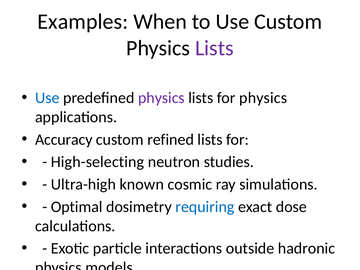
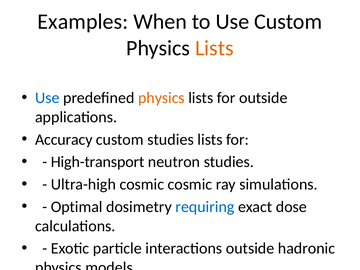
Lists colour: purple -> orange (214, 48)
physics colour: purple -> orange (161, 98)
for physics: physics -> outside (263, 98)
custom refined: refined -> studies (171, 140)
High-selecting: High-selecting -> High-transport (98, 162)
Ultra-high known: known -> cosmic (142, 184)
